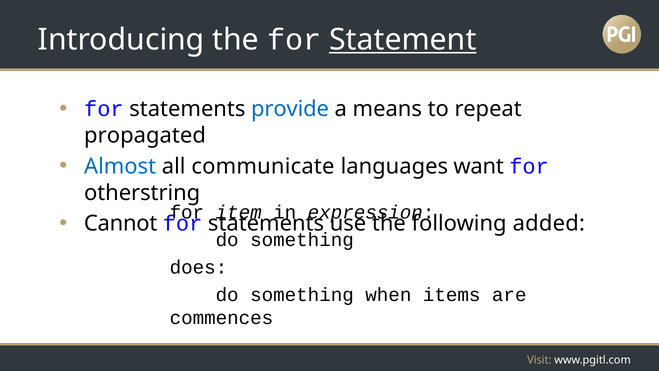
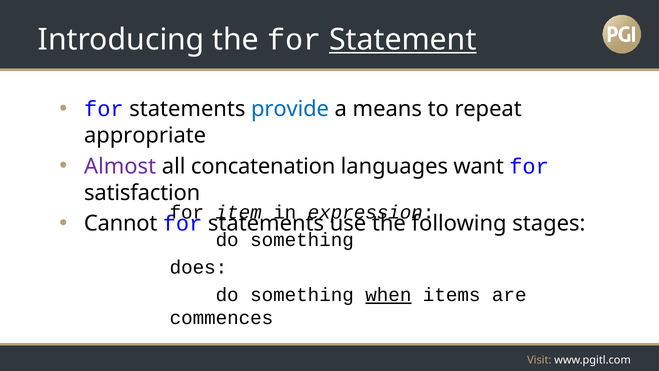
propagated: propagated -> appropriate (145, 135)
Almost colour: blue -> purple (120, 166)
communicate: communicate -> concatenation (263, 166)
otherstring: otherstring -> satisfaction (142, 193)
added: added -> stages (549, 223)
when underline: none -> present (388, 295)
